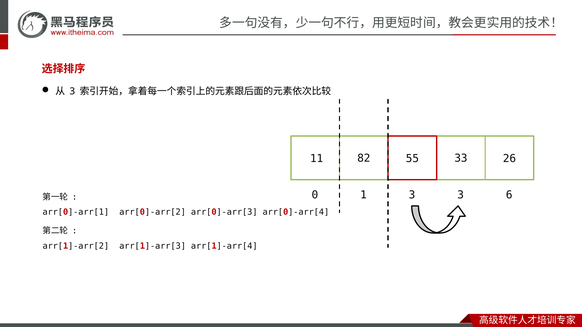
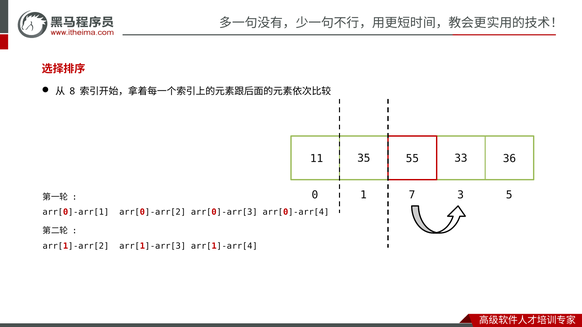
3: 3 -> 8 (72, 92)
82: 82 -> 35 (364, 158)
26: 26 -> 36 (509, 159)
1 3: 3 -> 7 (412, 195)
6: 6 -> 5 (509, 195)
